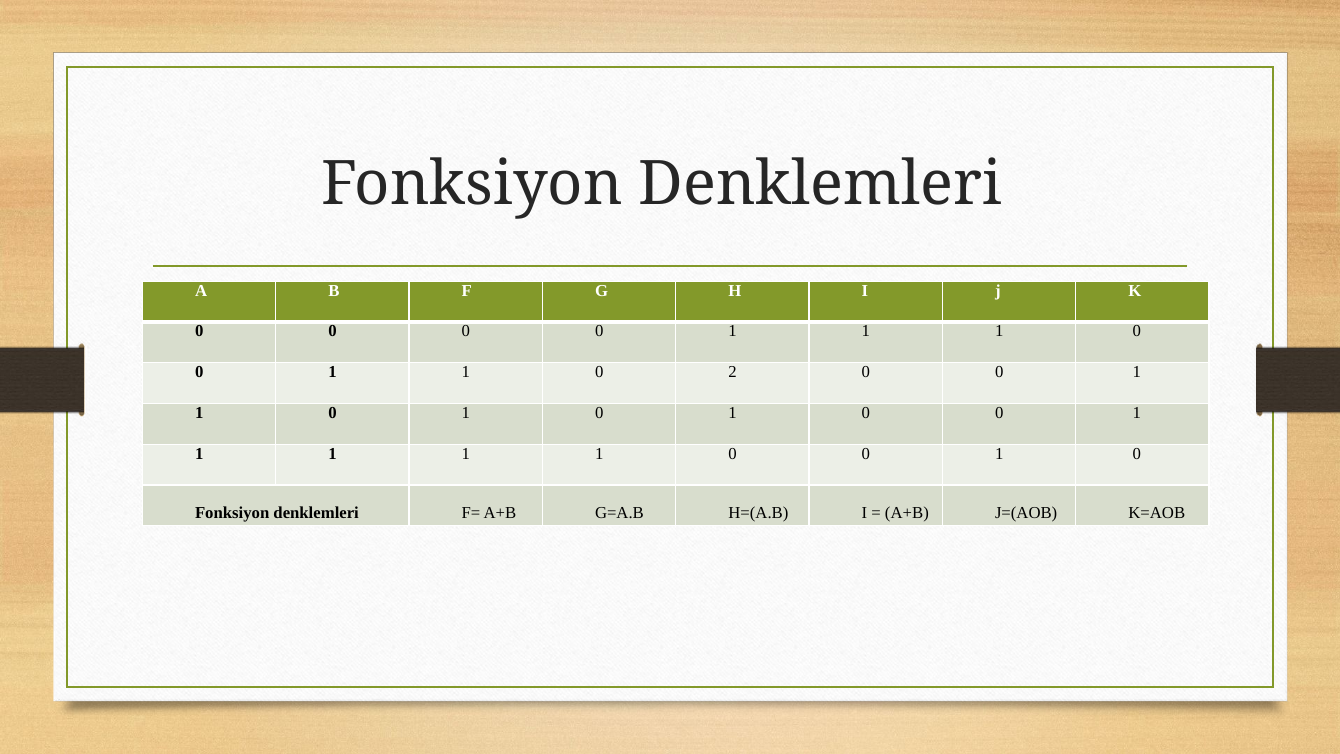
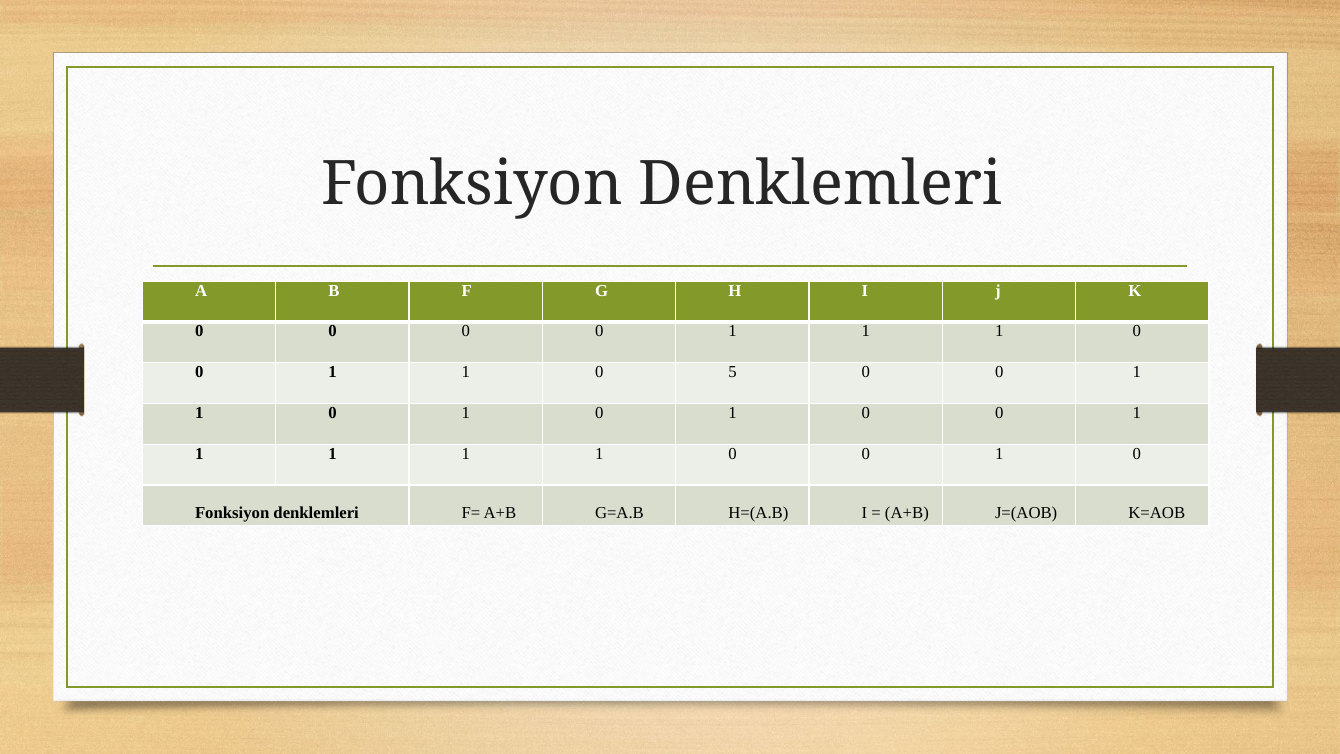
2: 2 -> 5 (733, 372)
